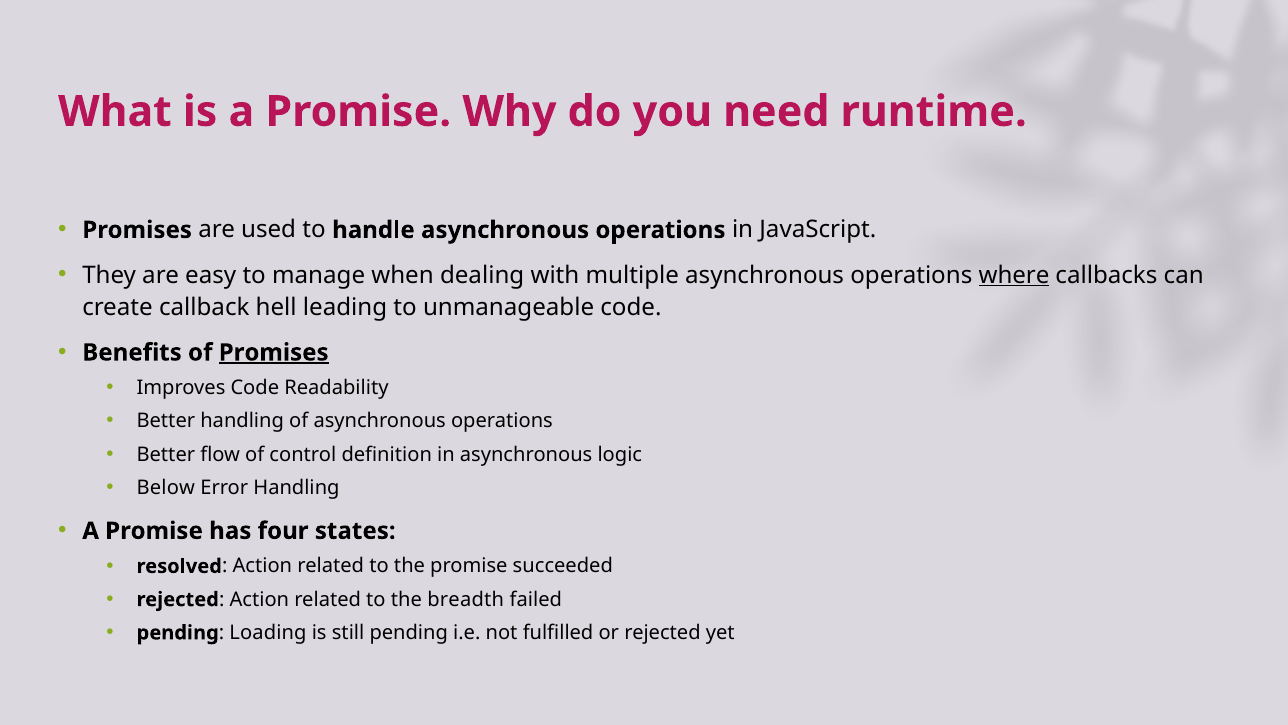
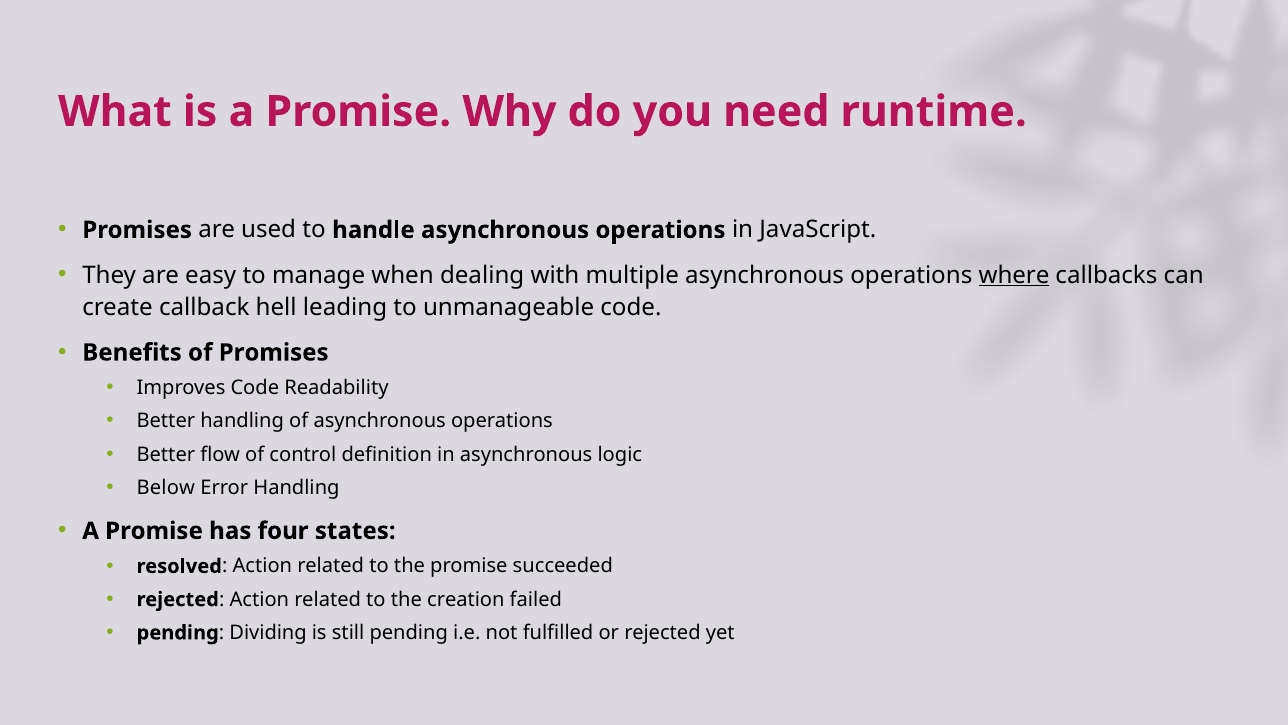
Promises underline: present -> none (274, 352)
breadth: breadth -> creation (466, 599)
Loading: Loading -> Dividing (268, 632)
